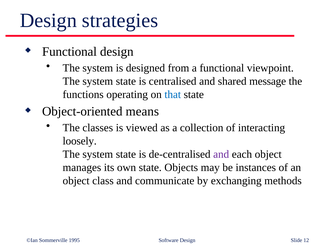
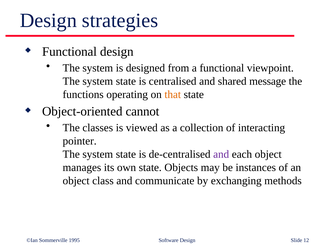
that colour: blue -> orange (173, 94)
means: means -> cannot (142, 111)
loosely: loosely -> pointer (80, 141)
